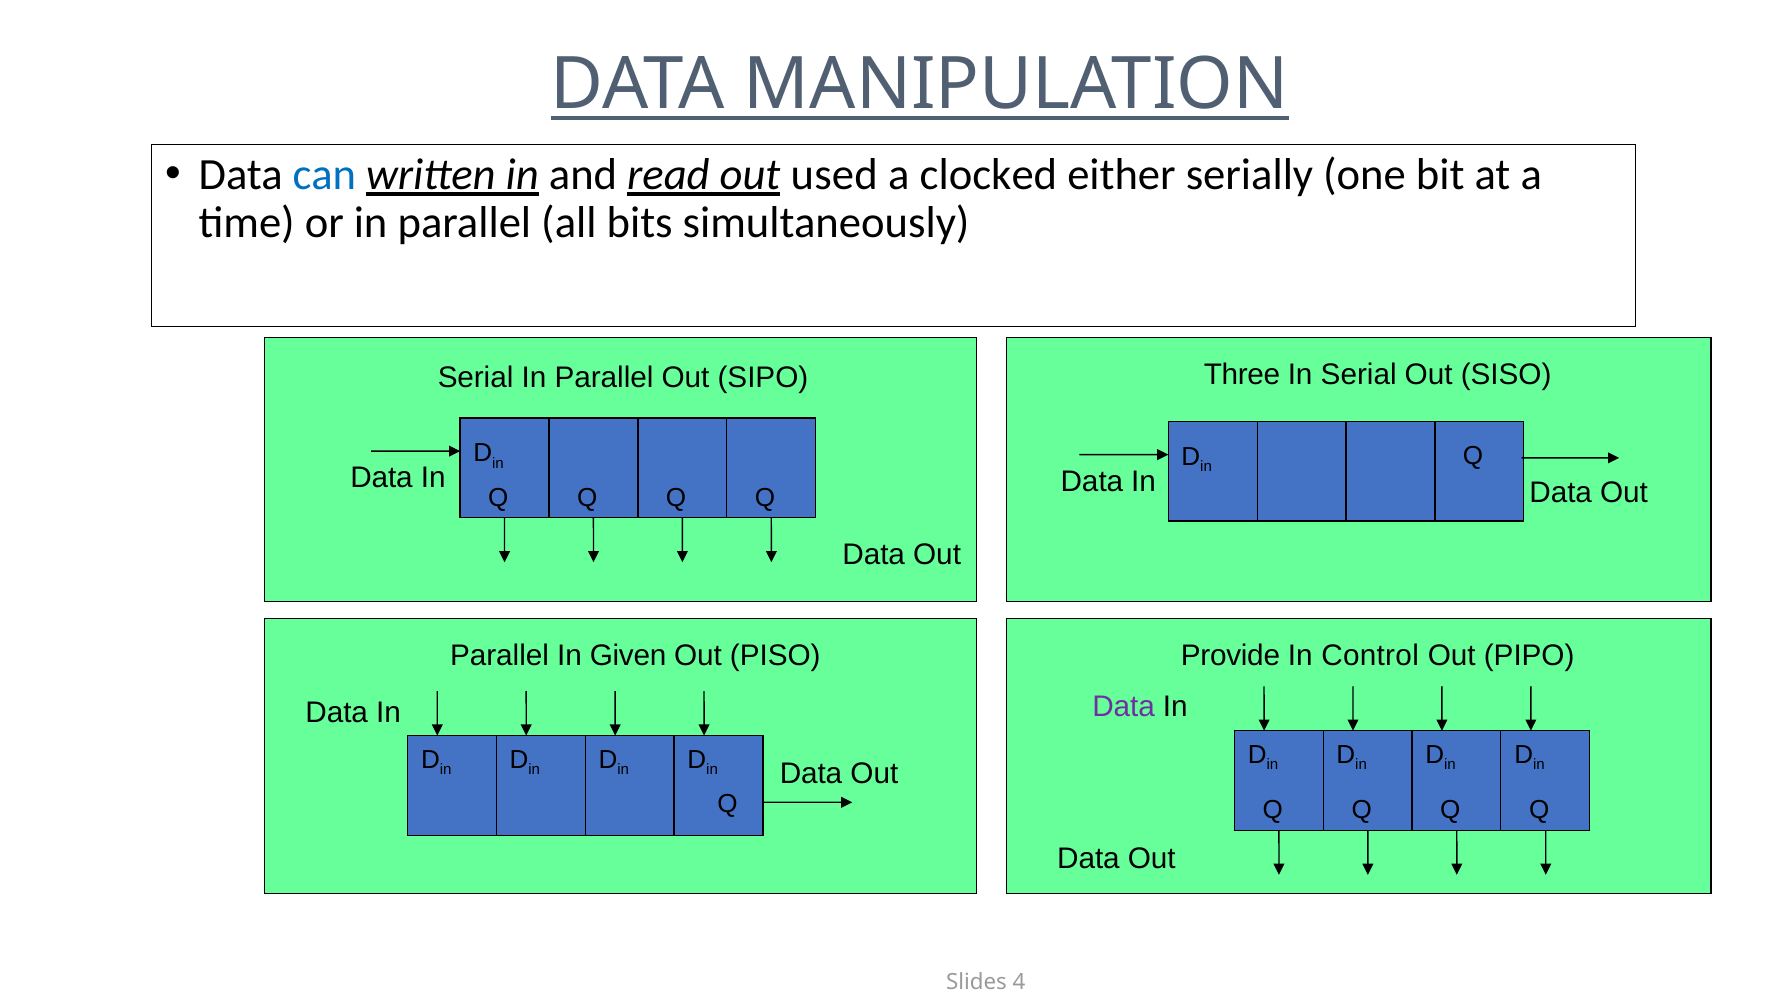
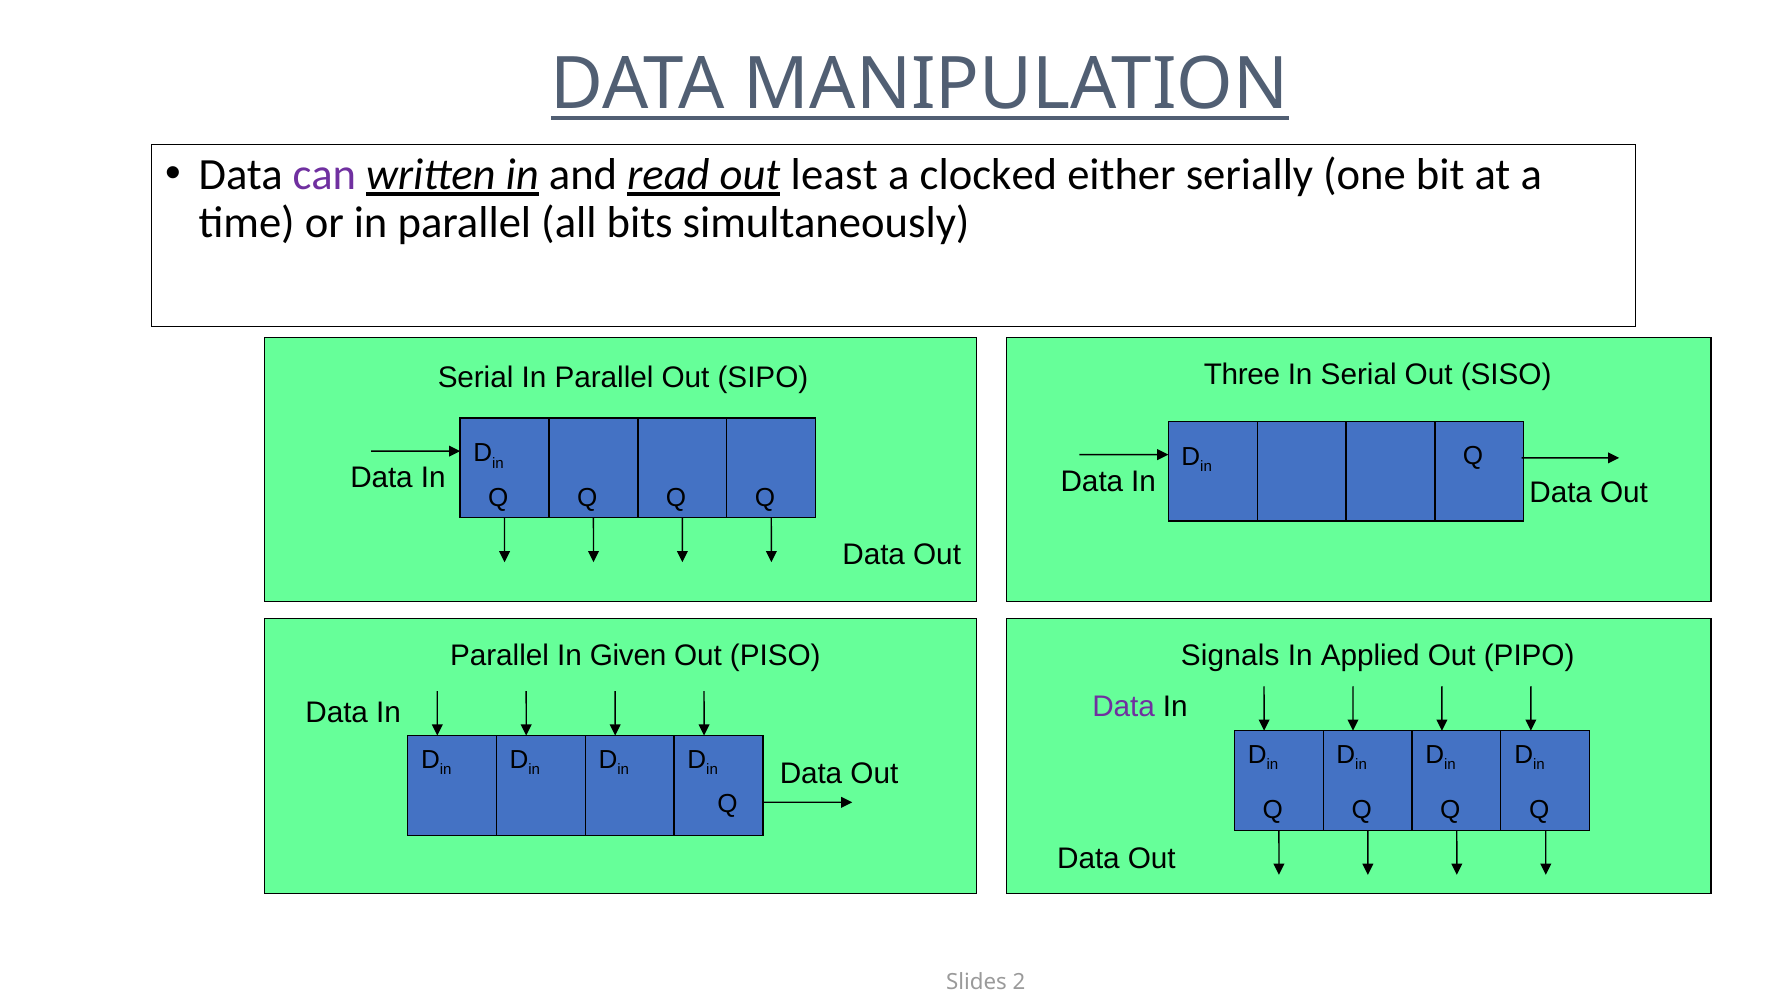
can colour: blue -> purple (324, 175)
used: used -> least (834, 175)
Provide: Provide -> Signals (1230, 656)
Control: Control -> Applied (1370, 656)
4: 4 -> 2 (1019, 982)
